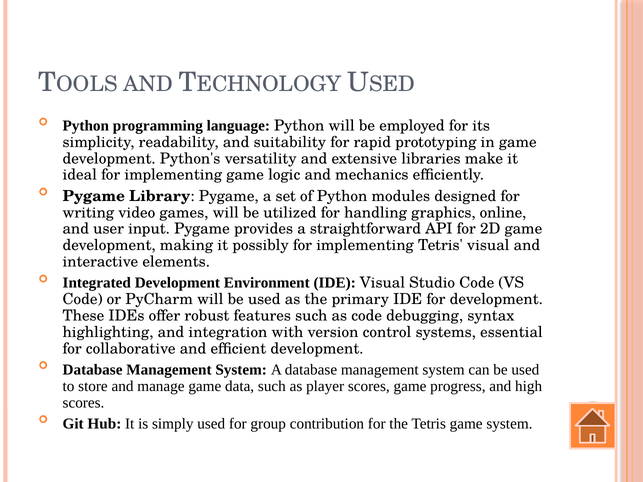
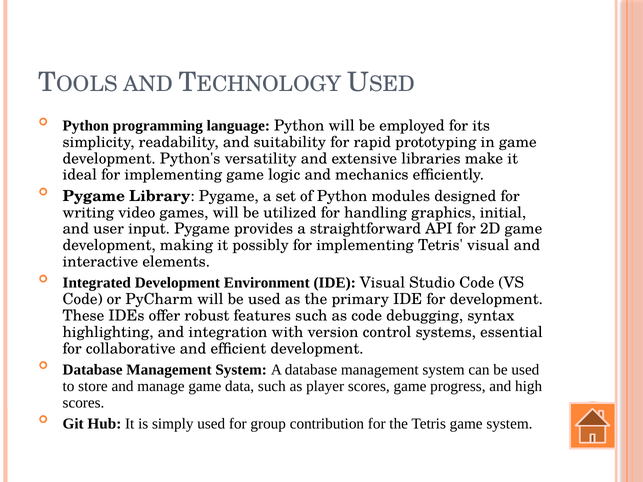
online: online -> initial (503, 213)
